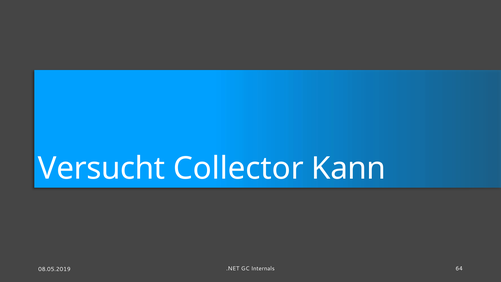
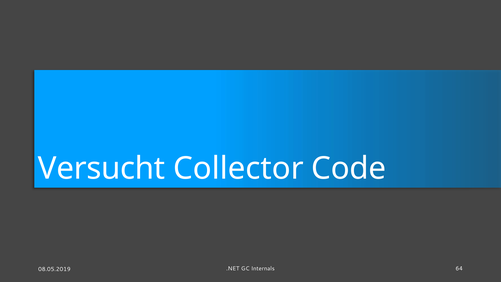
Kann: Kann -> Code (349, 168)
